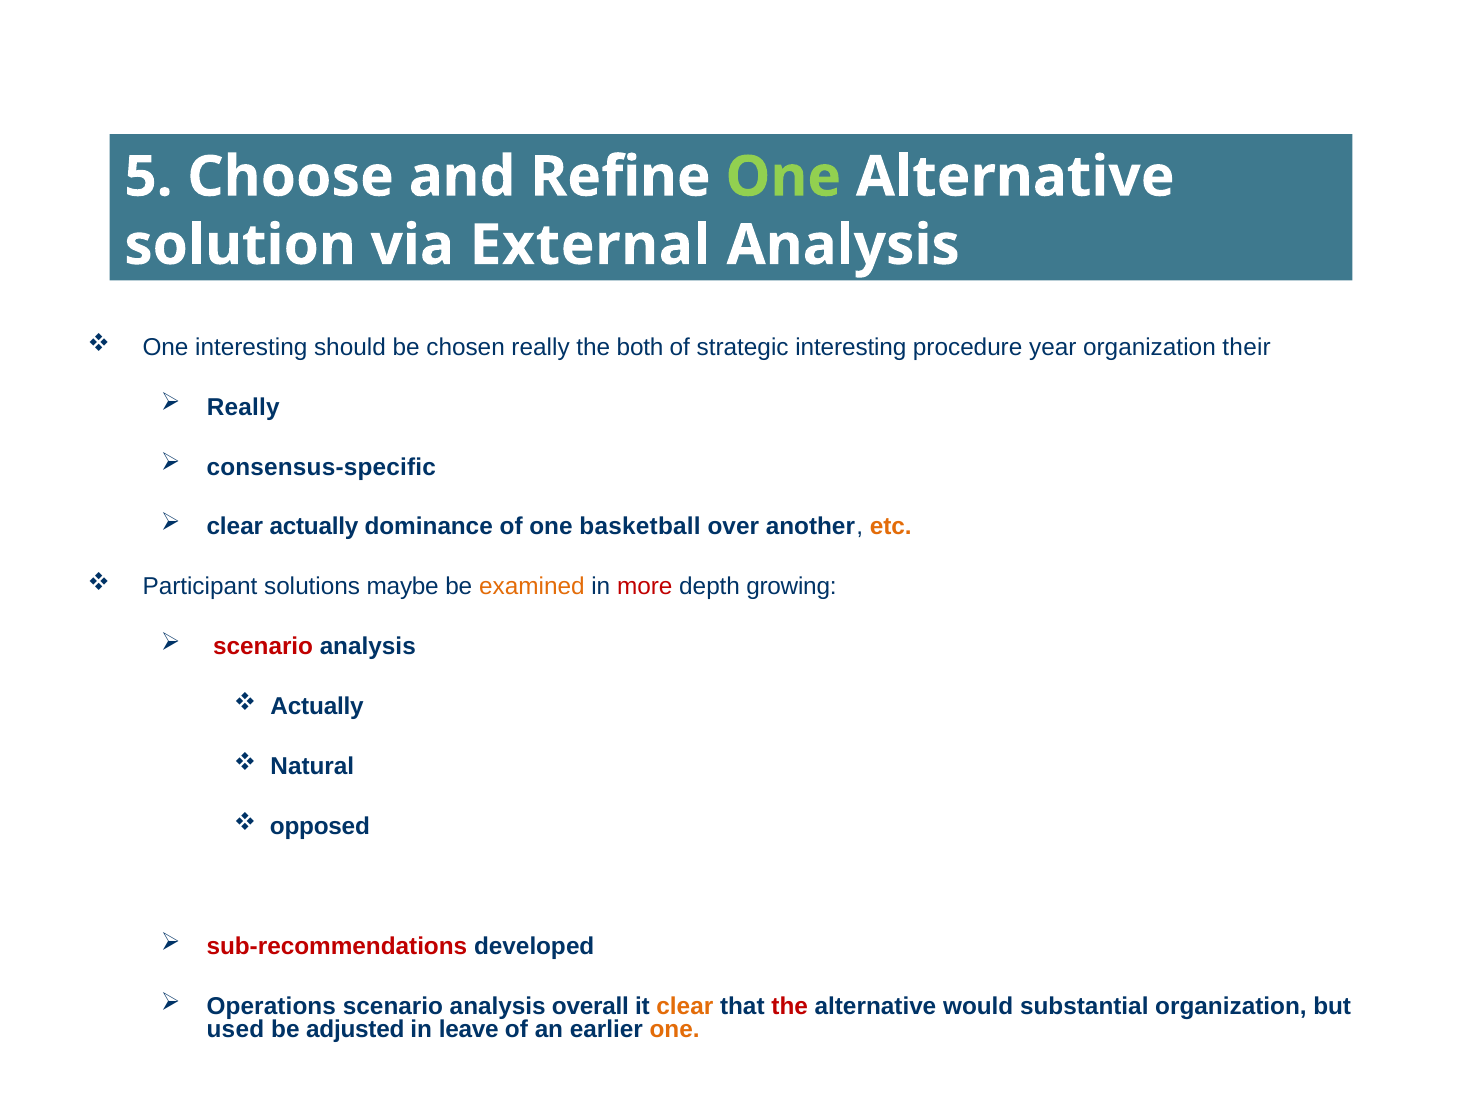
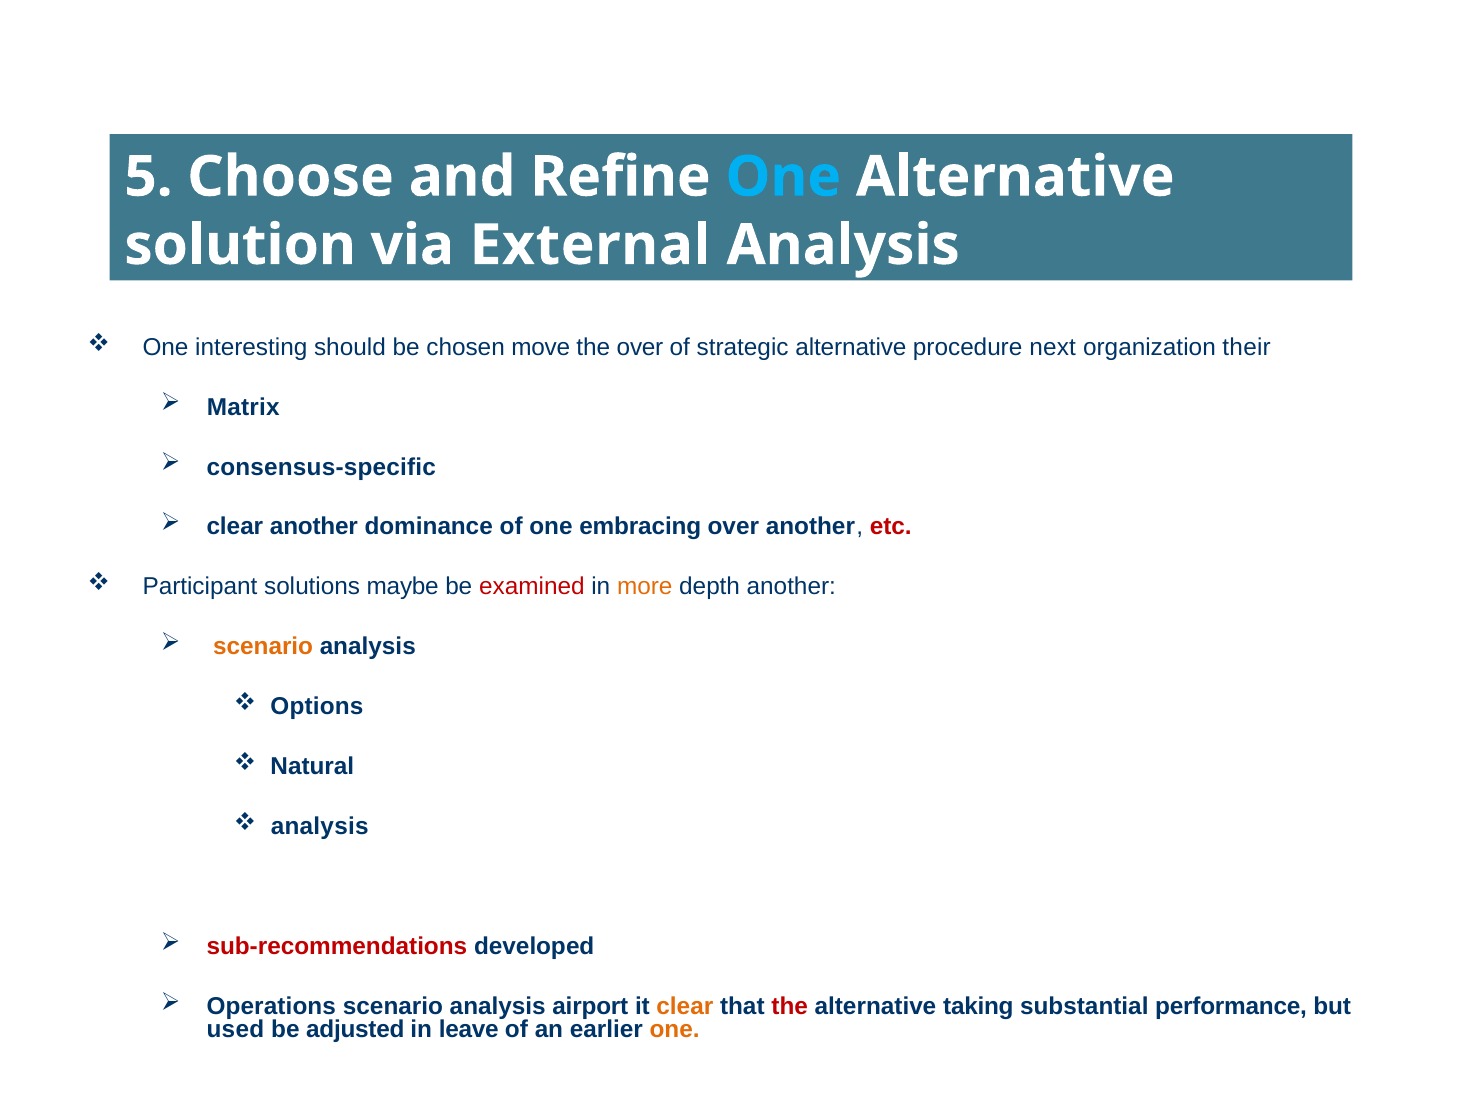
One colour: light green -> light blue (783, 177)
chosen really: really -> move (541, 347)
the both: both -> over (640, 347)
strategic interesting: interesting -> alternative (851, 347)
year: year -> next (1053, 347)
Really: Really -> Matrix (243, 407)
clear actually: actually -> another (314, 527)
basketball: basketball -> embracing (640, 527)
etc colour: orange -> red (891, 527)
examined colour: orange -> red (532, 587)
more colour: red -> orange (645, 587)
depth growing: growing -> another (791, 587)
scenario colour: red -> orange (263, 647)
Actually: Actually -> Options (317, 706)
opposed: opposed -> analysis (320, 826)
overall: overall -> airport (590, 1006)
would: would -> taking (978, 1006)
substantial organization: organization -> performance (1231, 1006)
